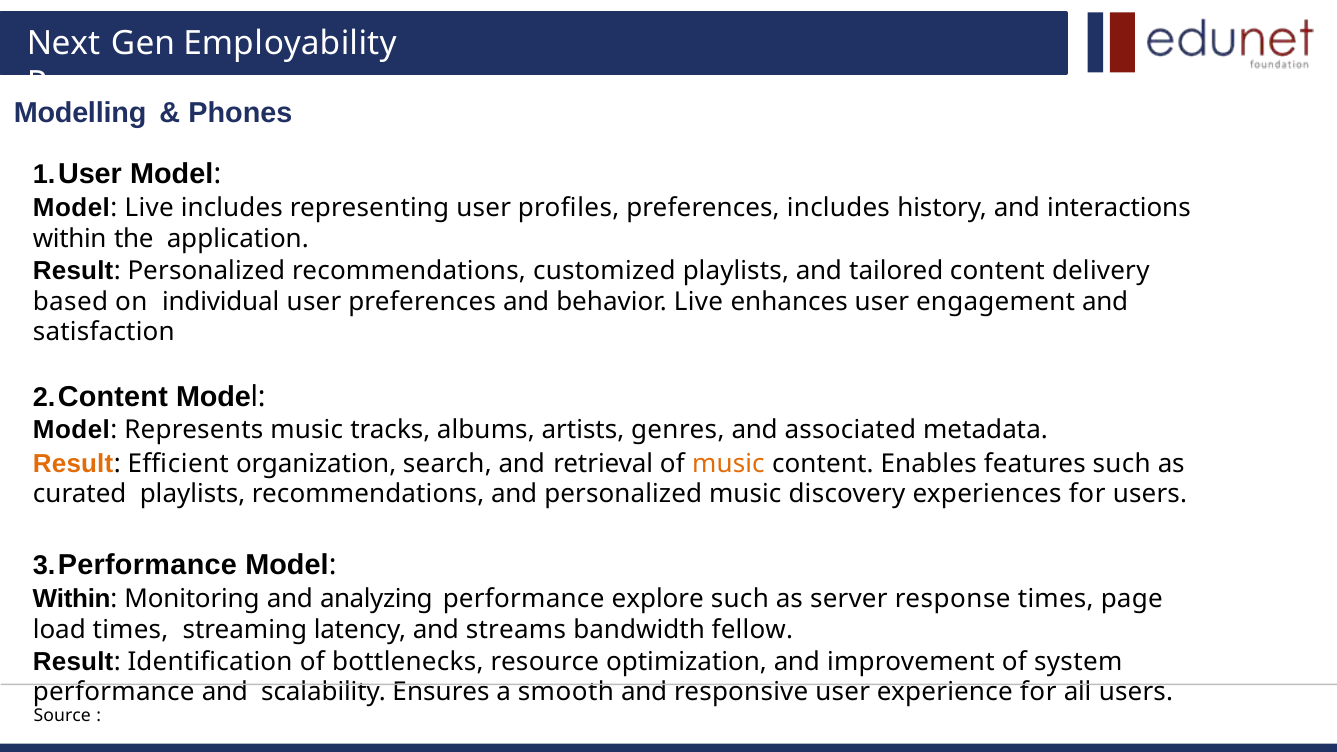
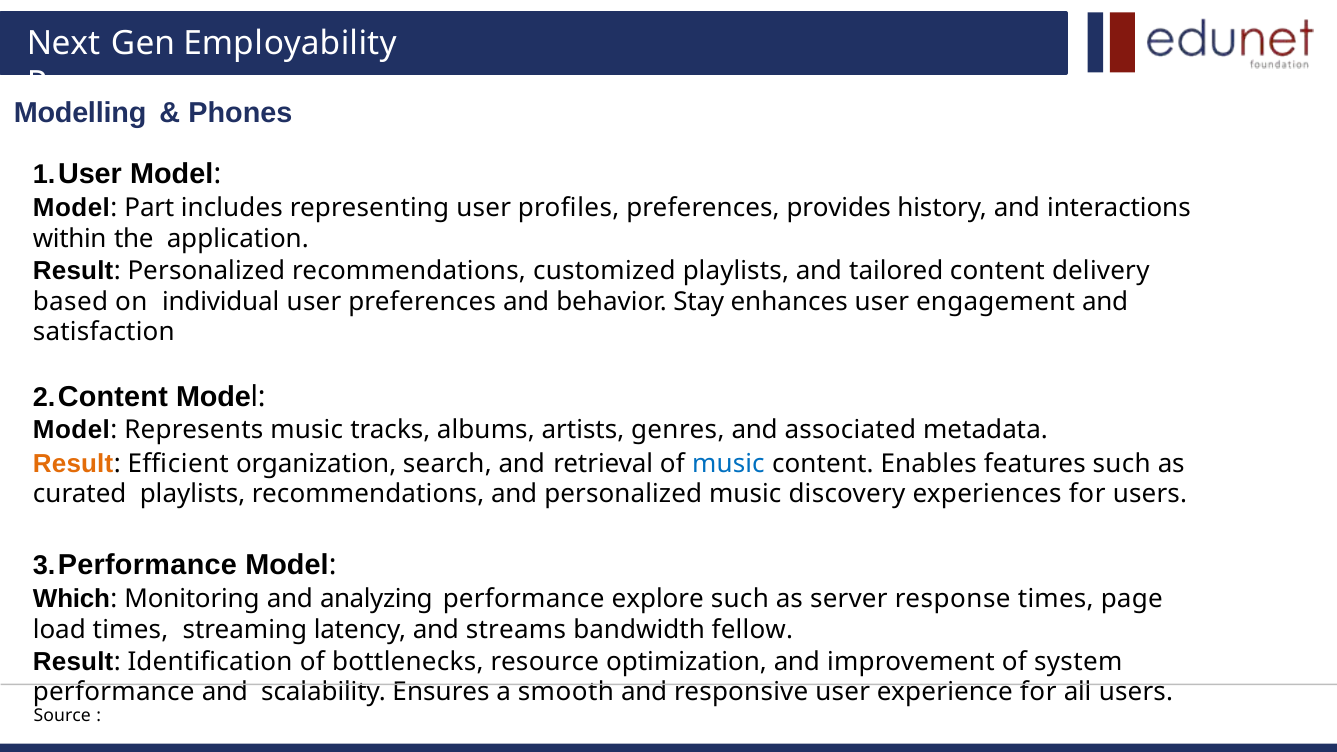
Live: Live -> Part (149, 208)
preferences includes: includes -> provides (839, 208)
behavior Live: Live -> Stay (699, 302)
music colour: orange -> blue (728, 463)
Within: Within -> Which (72, 599)
